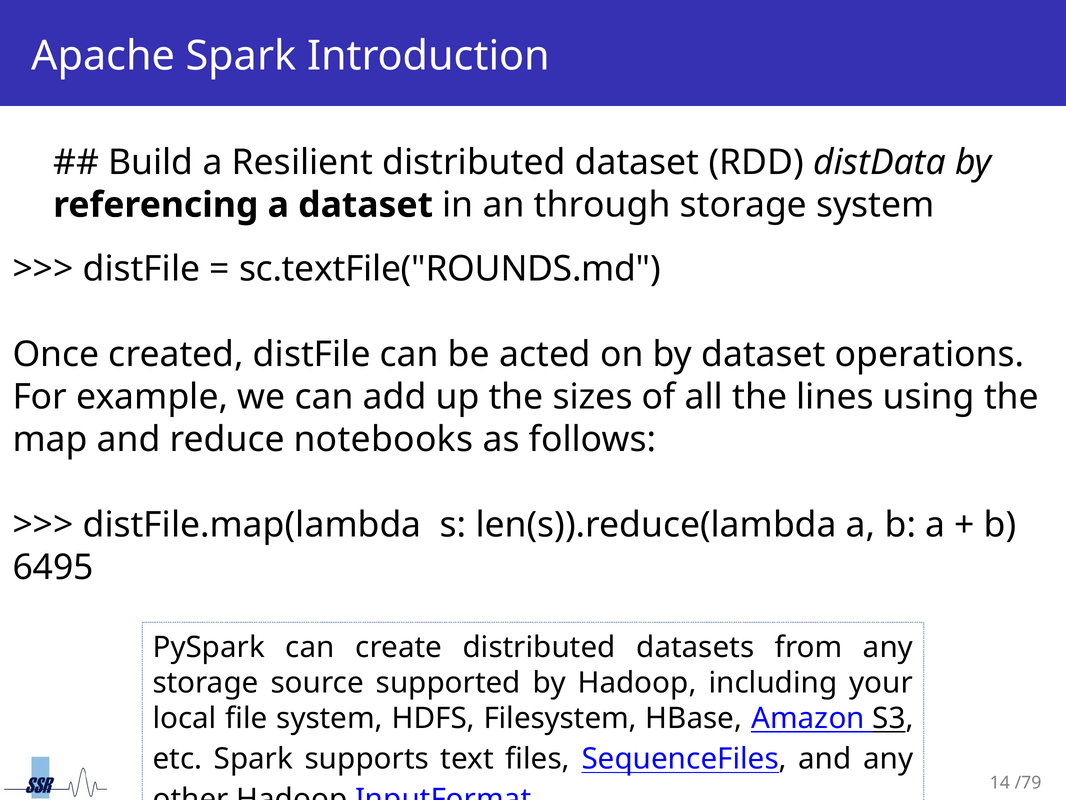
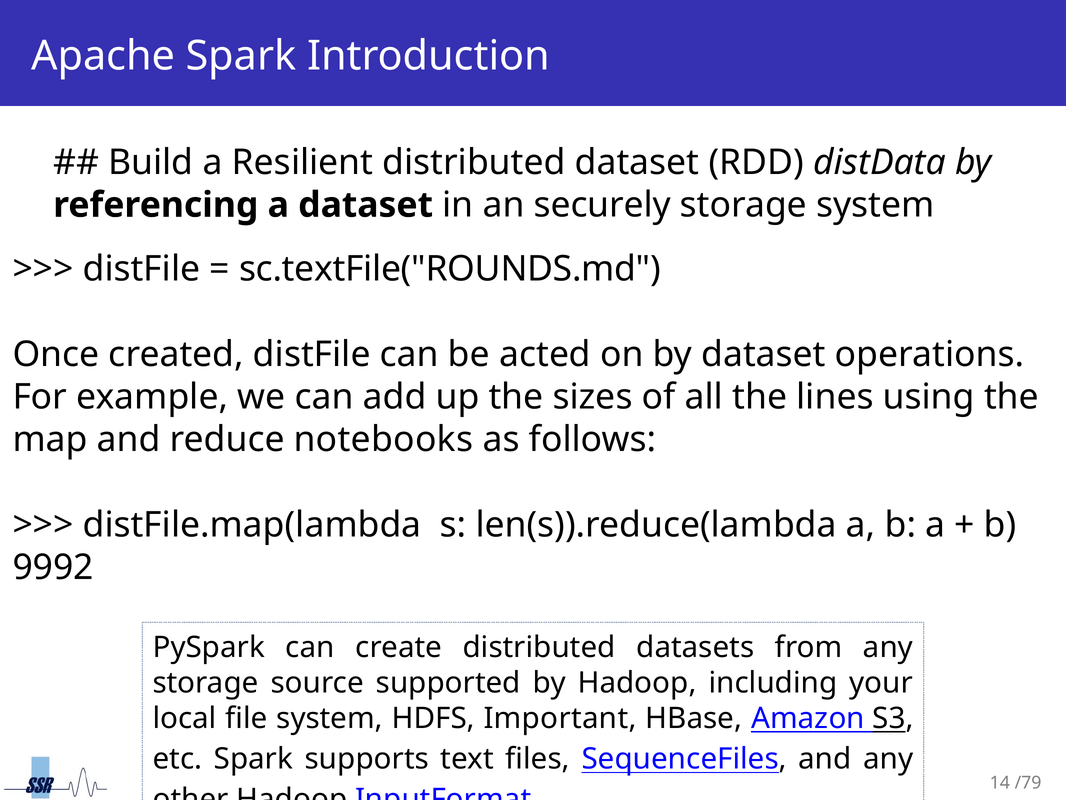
through: through -> securely (602, 205)
6495: 6495 -> 9992 (53, 567)
Filesystem: Filesystem -> Important (560, 718)
